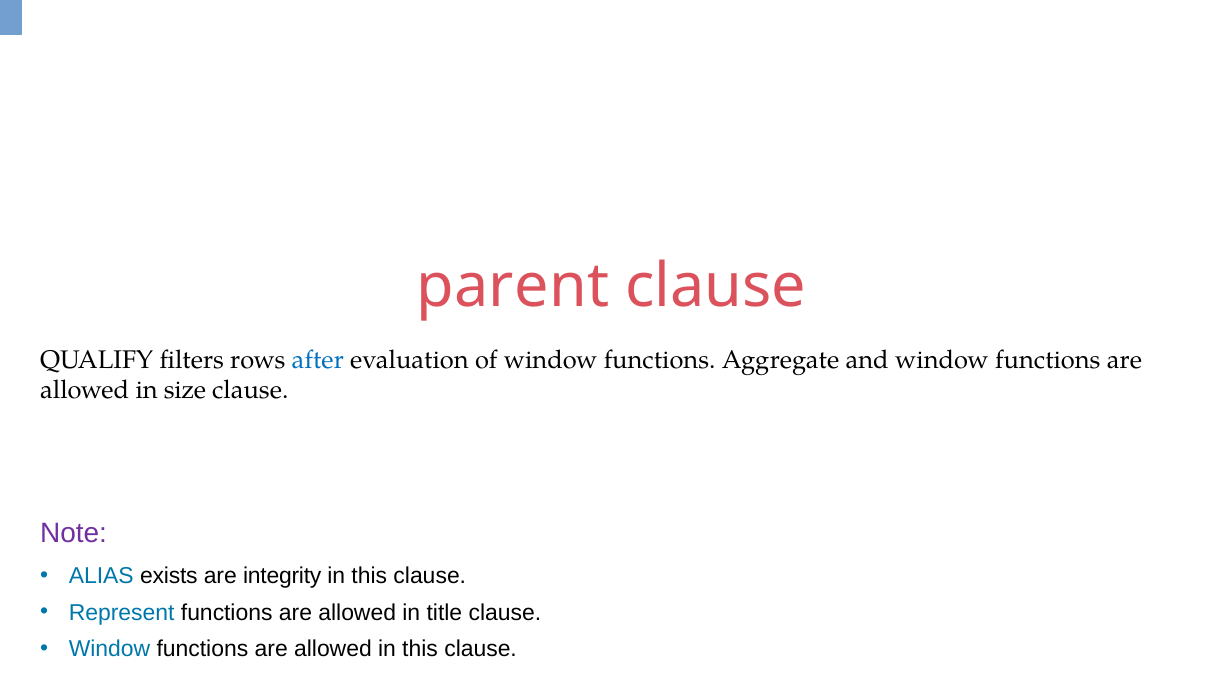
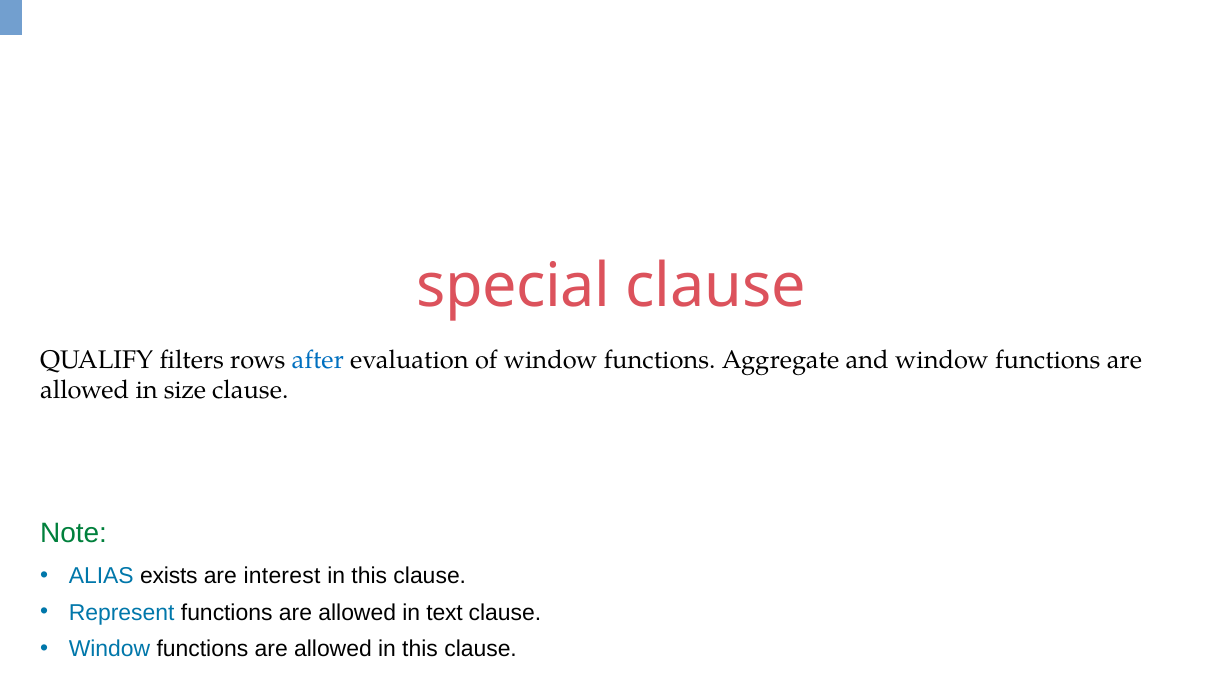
parent: parent -> special (513, 287)
Note colour: purple -> green (74, 533)
integrity: integrity -> interest (282, 576)
title: title -> text (445, 613)
